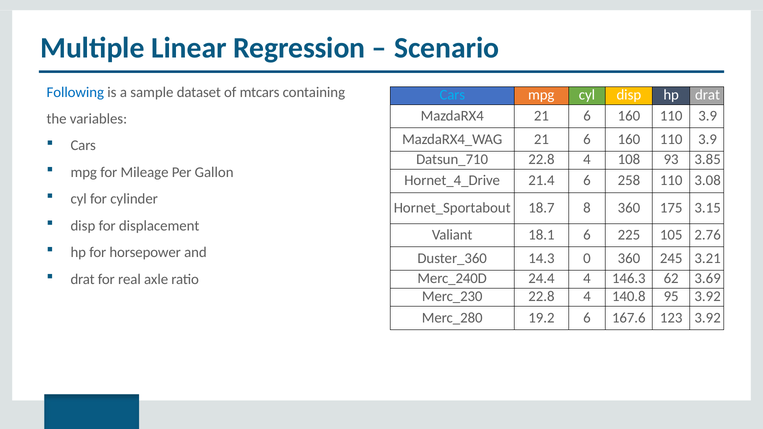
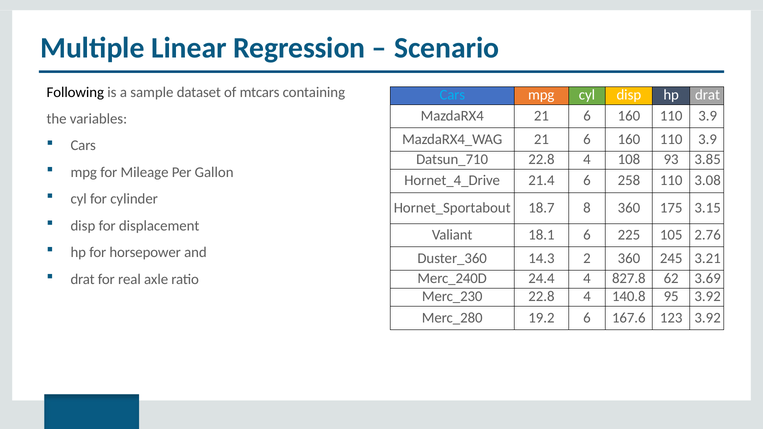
Following colour: blue -> black (75, 92)
0: 0 -> 2 (587, 258)
146.3: 146.3 -> 827.8 (629, 278)
